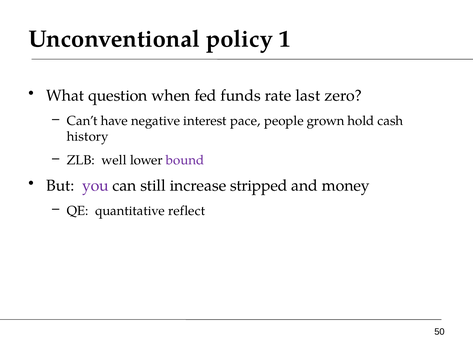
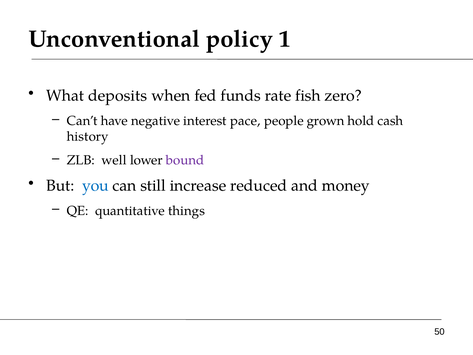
question: question -> deposits (118, 96)
last: last -> fish (308, 96)
you colour: purple -> blue (95, 186)
stripped: stripped -> reduced (259, 186)
reflect: reflect -> things (187, 211)
